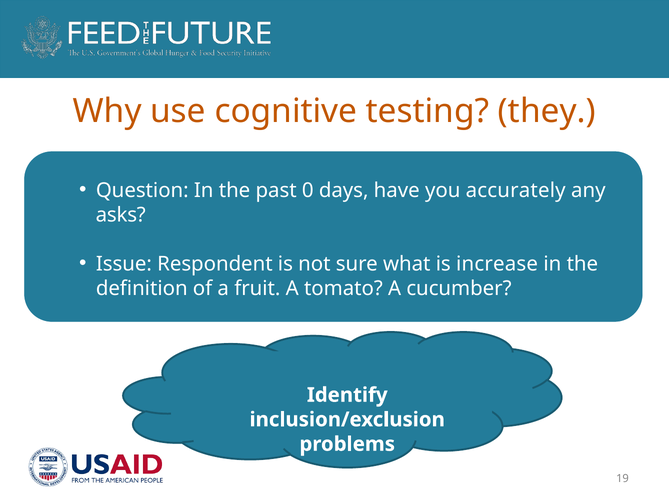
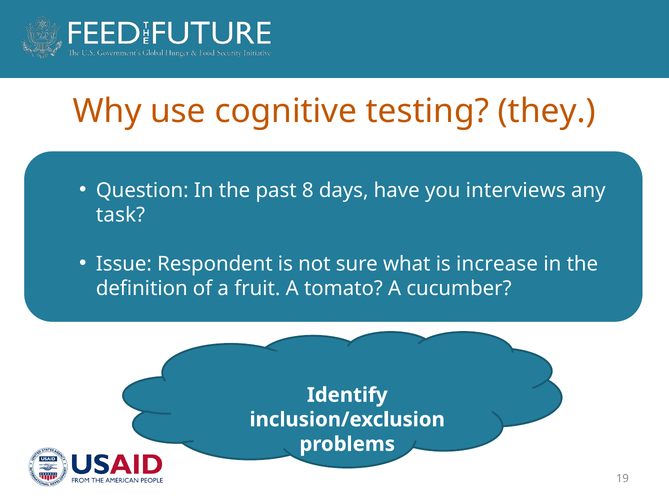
0: 0 -> 8 (308, 190)
accurately: accurately -> interviews (516, 190)
asks: asks -> task (121, 215)
